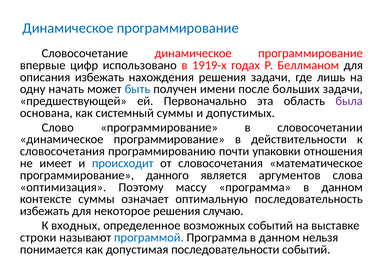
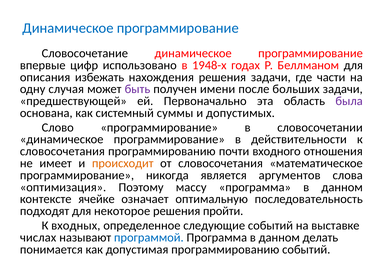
1919-х: 1919-х -> 1948-х (209, 65)
лишь: лишь -> части (331, 77)
начать: начать -> случая (66, 89)
быть colour: blue -> purple (137, 89)
упаковки: упаковки -> входного (277, 152)
происходит colour: blue -> orange (123, 164)
данного: данного -> никогда (167, 176)
контексте суммы: суммы -> ячейке (96, 199)
избежать: избежать -> подходят (45, 211)
случаю: случаю -> пройти (223, 211)
возможных: возможных -> следующие (214, 226)
строки: строки -> числах (38, 238)
нельзя: нельзя -> делать (320, 238)
допустимая последовательности: последовательности -> программированию (225, 250)
